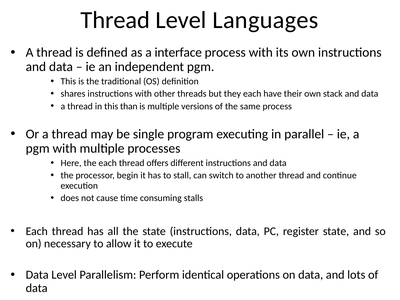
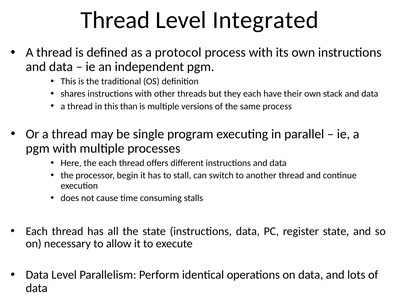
Languages: Languages -> Integrated (266, 20)
interface: interface -> protocol (178, 52)
